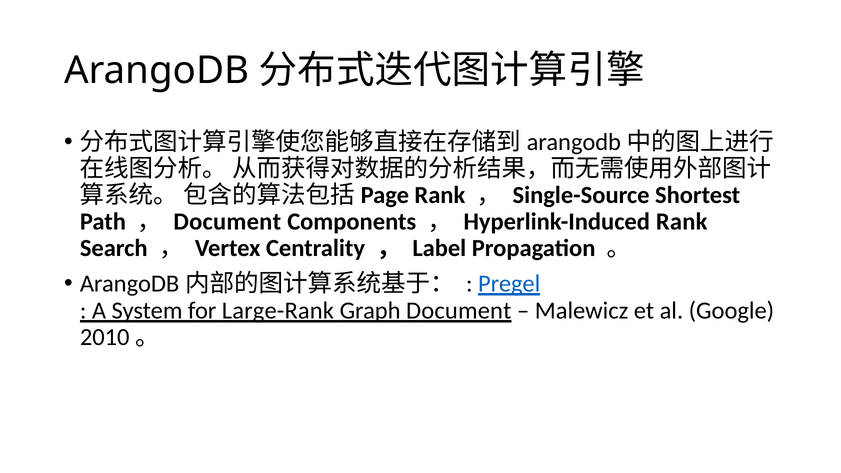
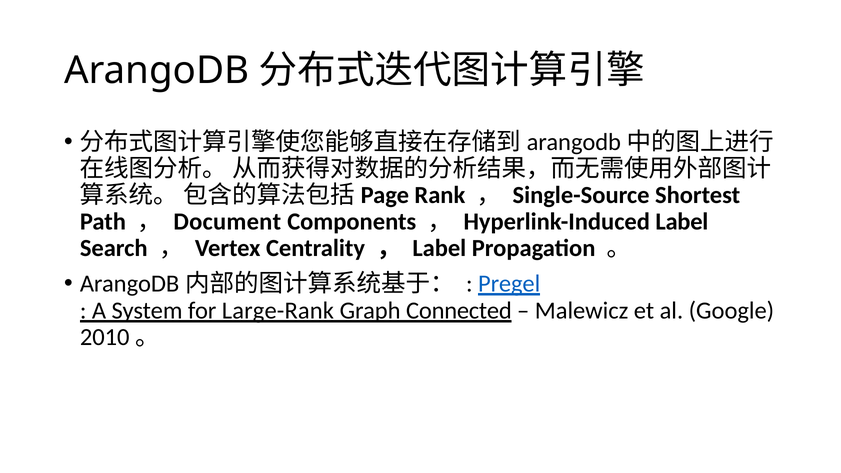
Hyperlink-Induced Rank: Rank -> Label (682, 222)
Graph Document: Document -> Connected (459, 311)
